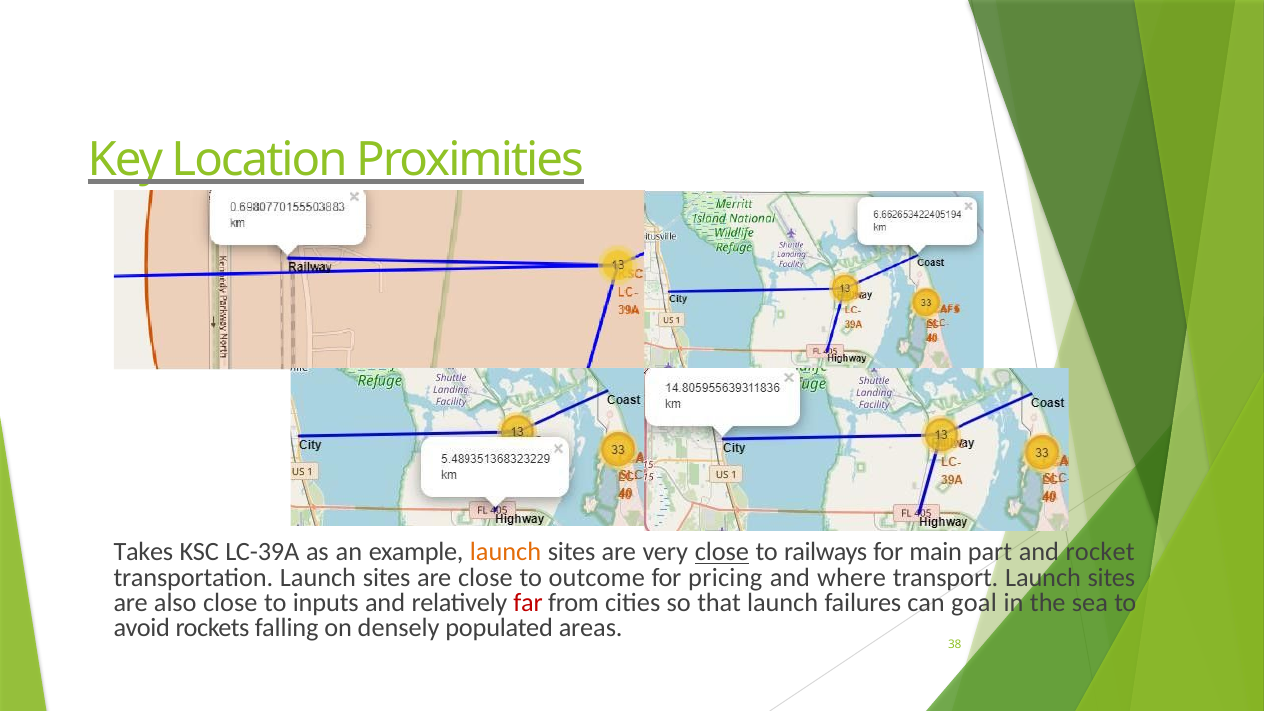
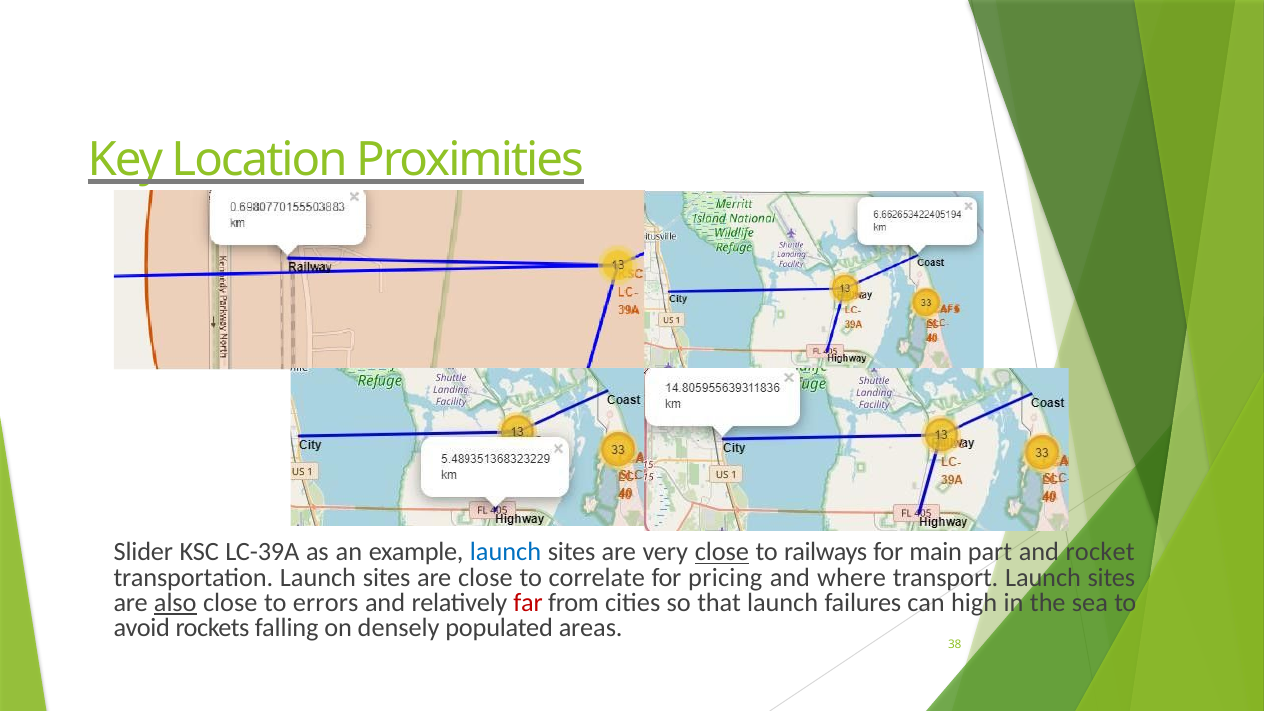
Takes: Takes -> Slider (143, 552)
launch colour: orange -> blue (506, 552)
outcome: outcome -> correlate (597, 577)
also underline: none -> present (175, 603)
inputs: inputs -> errors (326, 603)
goal: goal -> high (974, 603)
